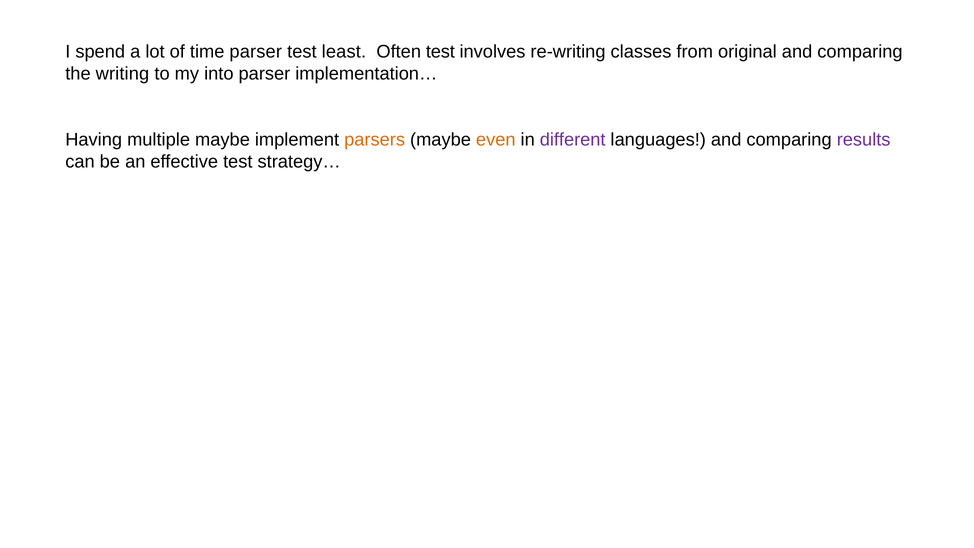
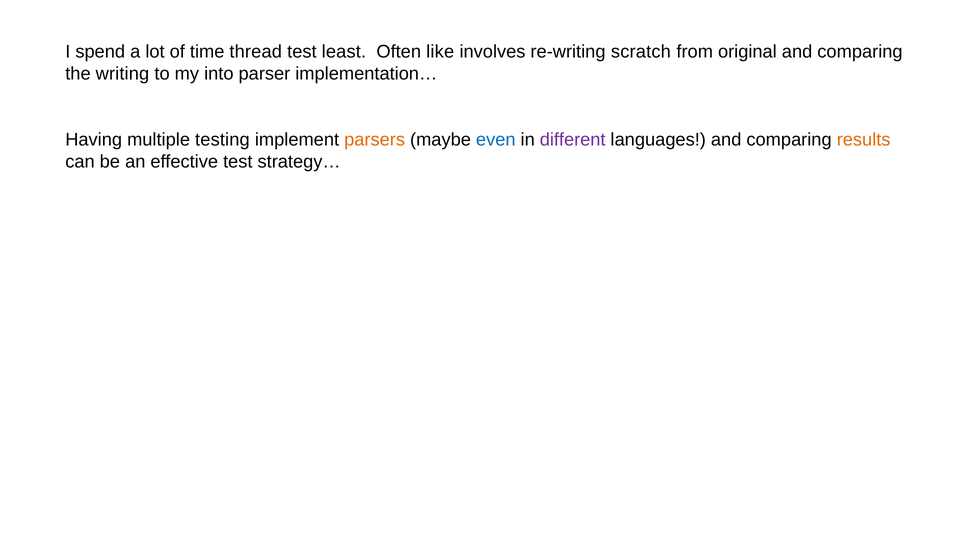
time parser: parser -> thread (256, 52)
Often test: test -> like (440, 52)
classes: classes -> scratch (641, 52)
multiple maybe: maybe -> testing (222, 140)
even colour: orange -> blue (496, 140)
results colour: purple -> orange (864, 140)
